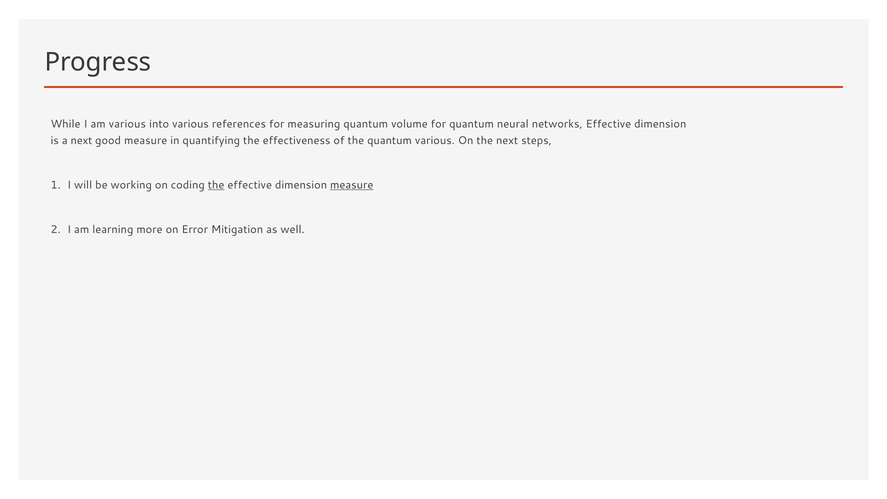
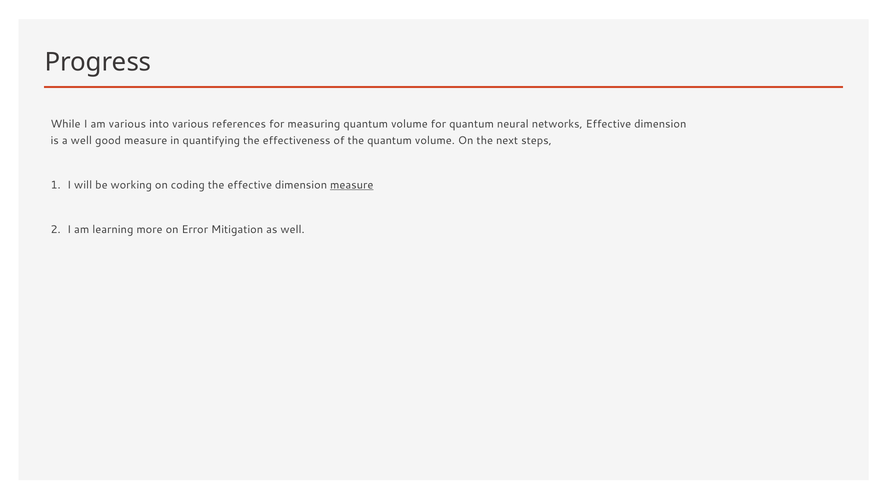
a next: next -> well (81, 141)
the quantum various: various -> volume (435, 141)
the underline: present -> none (216, 185)
